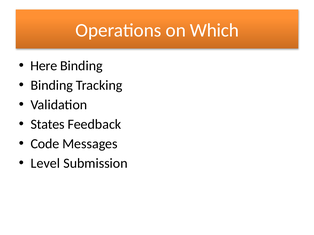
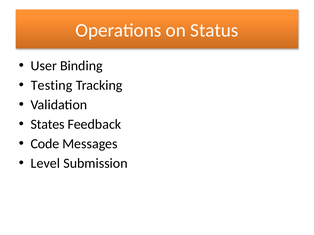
Which: Which -> Status (214, 30)
Here: Here -> User (44, 66)
Binding: Binding -> Testing (52, 85)
